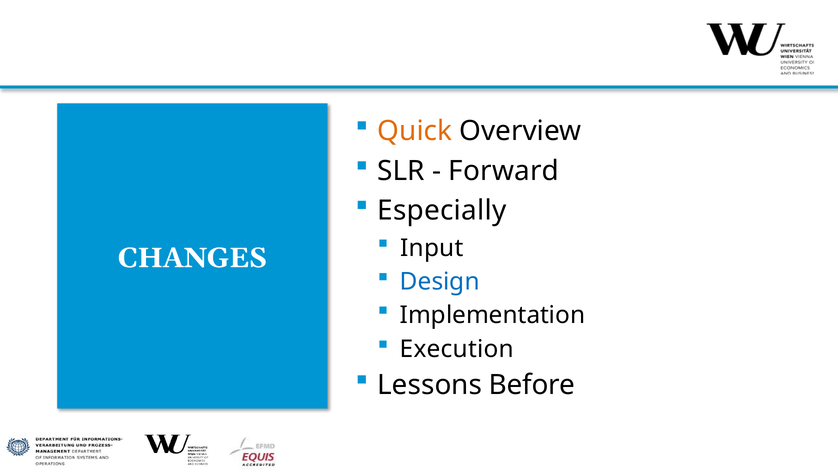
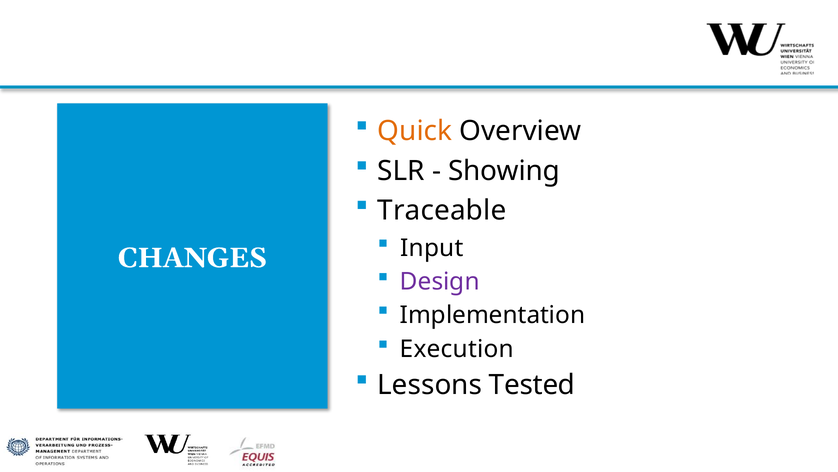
Forward: Forward -> Showing (504, 171)
Especially: Especially -> Traceable (442, 210)
Design colour: blue -> purple (440, 281)
Before: Before -> Tested (532, 384)
